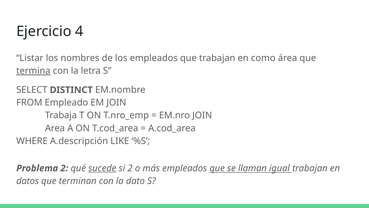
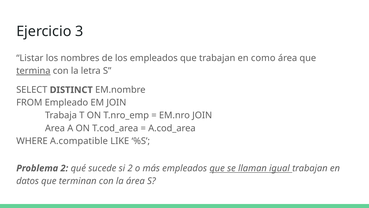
4: 4 -> 3 (79, 31)
A.descripción: A.descripción -> A.compatible (79, 141)
sucede underline: present -> none (102, 168)
la dato: dato -> área (135, 181)
